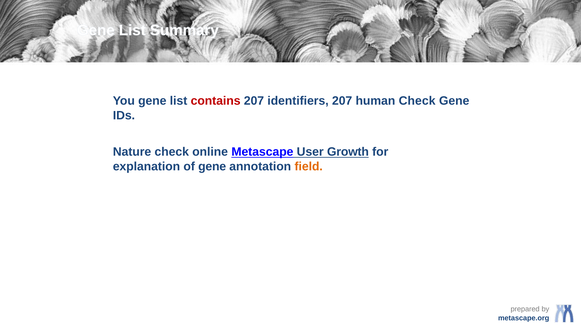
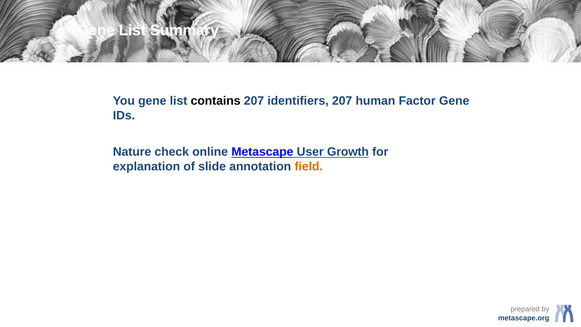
contains colour: red -> black (216, 101)
human Check: Check -> Factor (417, 101)
of gene: gene -> slide (212, 166)
